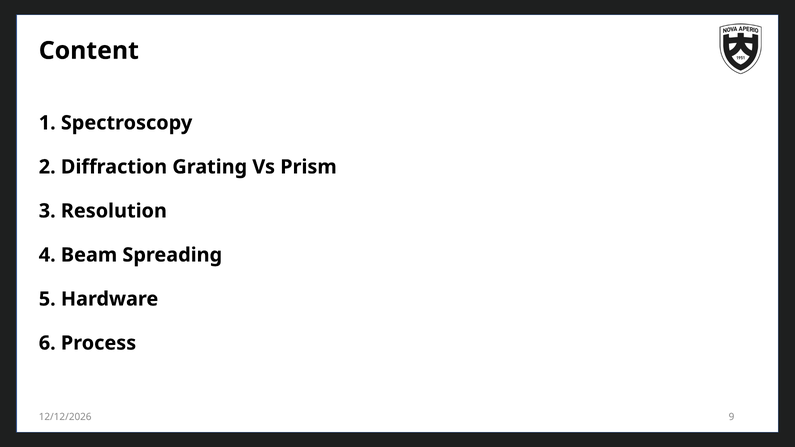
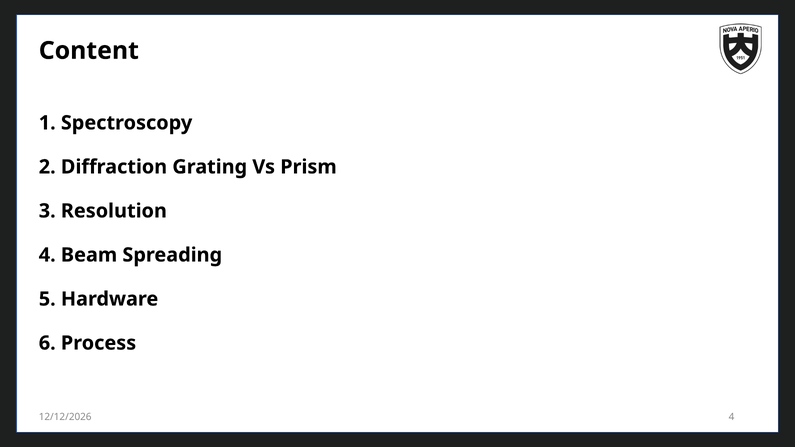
9: 9 -> 4 (732, 417)
